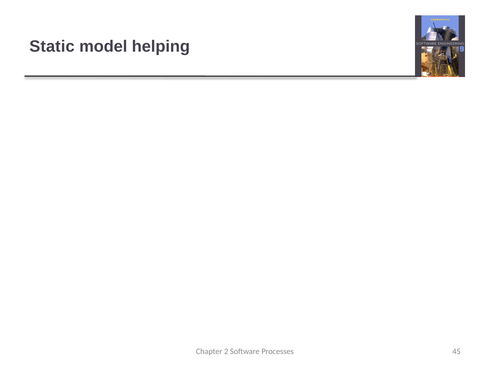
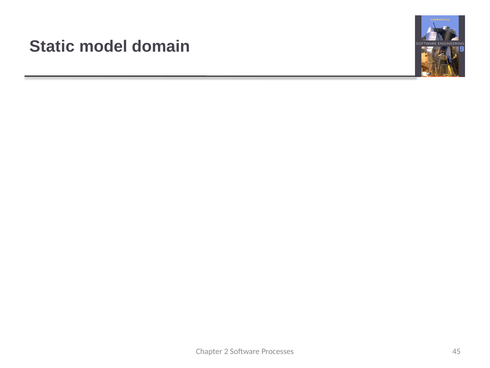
helping: helping -> domain (161, 46)
